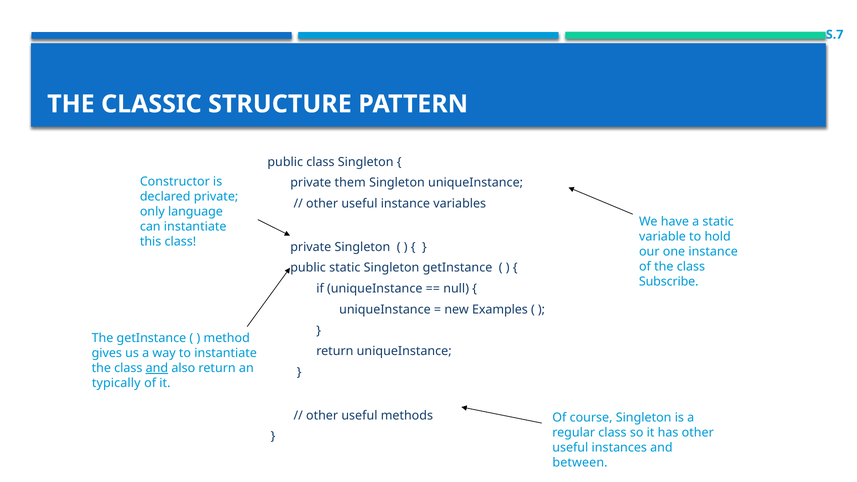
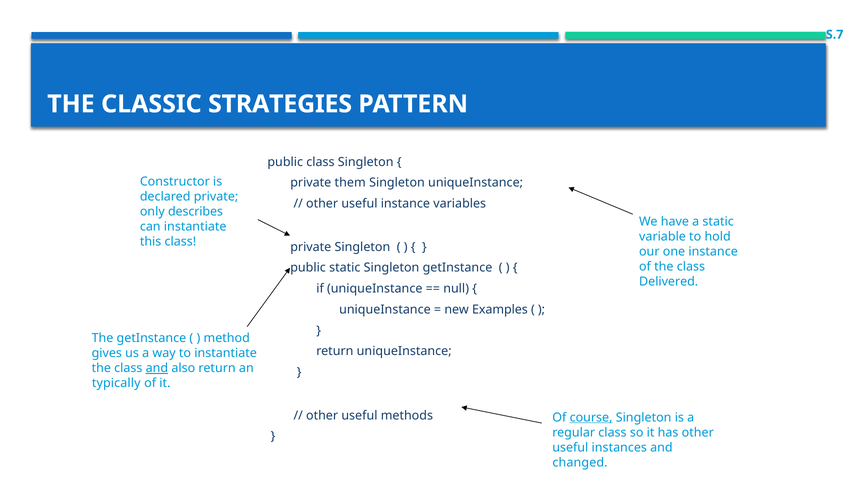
STRUCTURE: STRUCTURE -> STRATEGIES (280, 104)
language: language -> describes (195, 212)
Subscribe: Subscribe -> Delivered (669, 282)
course underline: none -> present (591, 417)
between: between -> changed (580, 462)
